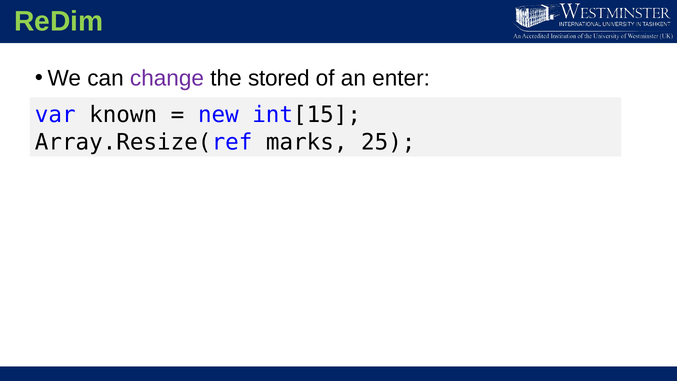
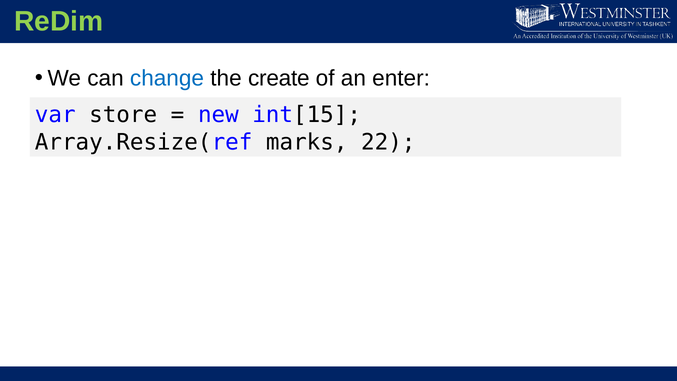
change colour: purple -> blue (167, 78)
stored: stored -> create (279, 78)
known: known -> store (123, 115)
25: 25 -> 22 (388, 142)
